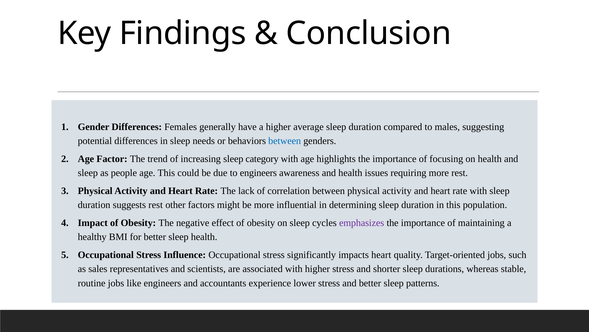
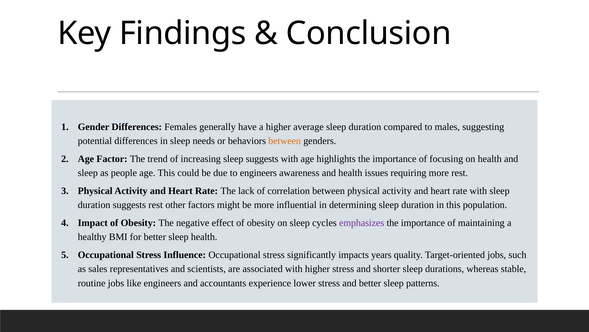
between colour: blue -> orange (285, 141)
sleep category: category -> suggests (262, 158)
impacts heart: heart -> years (381, 254)
